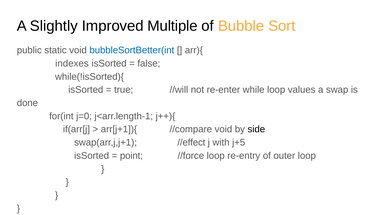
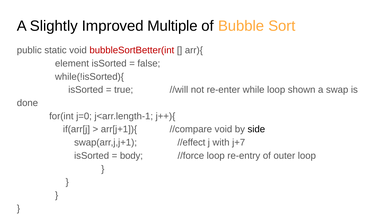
bubbleSortBetter(int colour: blue -> red (132, 50)
indexes: indexes -> element (72, 63)
values: values -> shown (302, 90)
j+5: j+5 -> j+7 (239, 142)
point: point -> body (131, 156)
